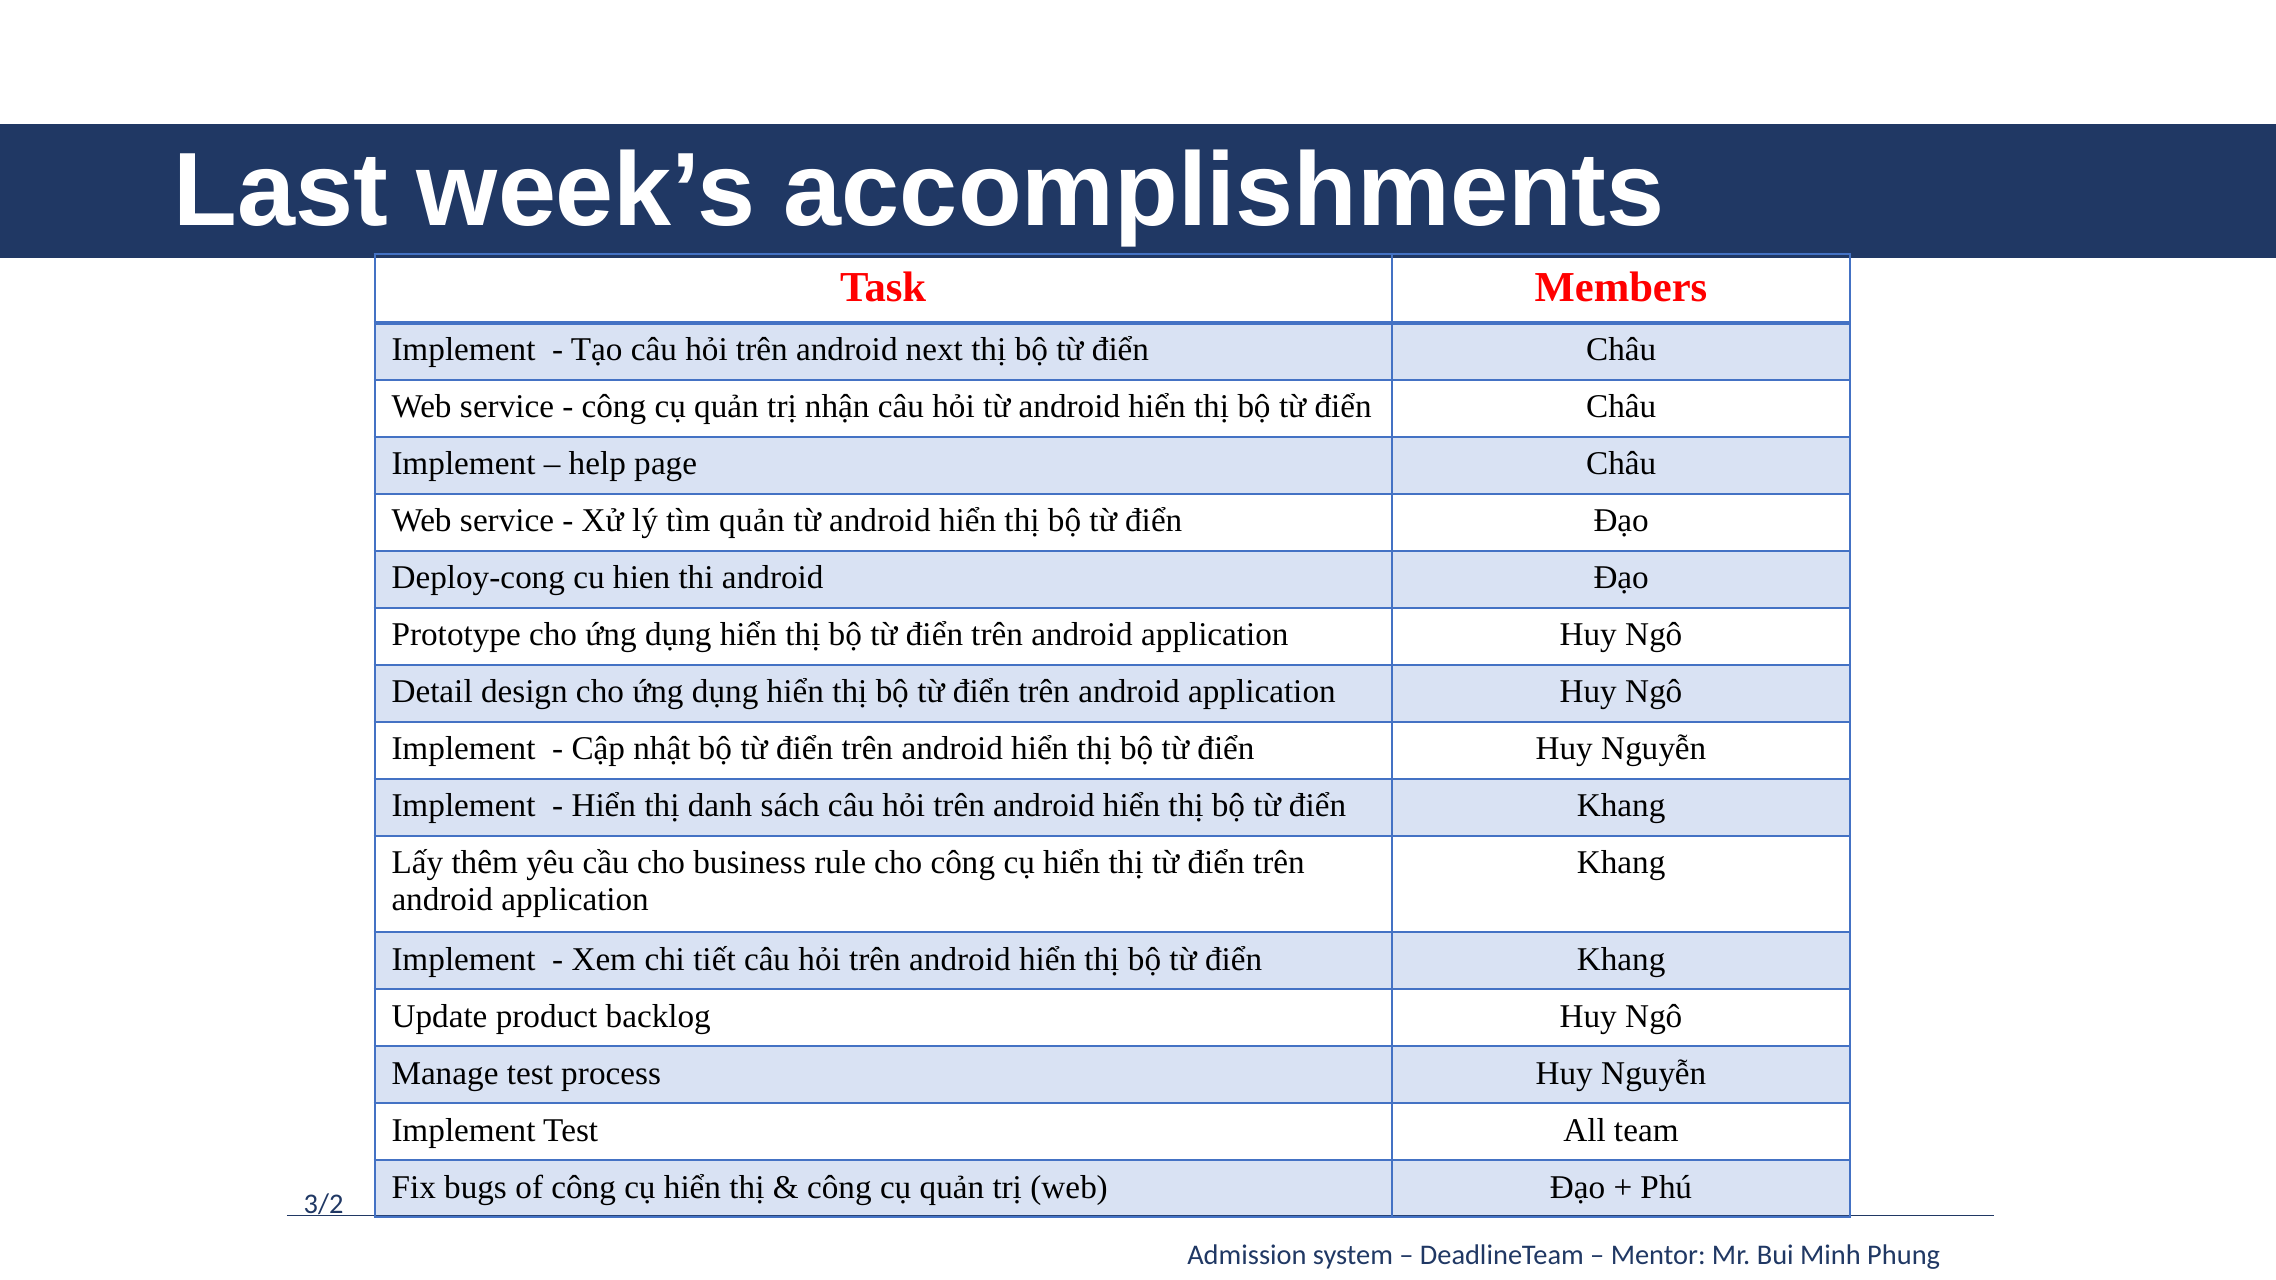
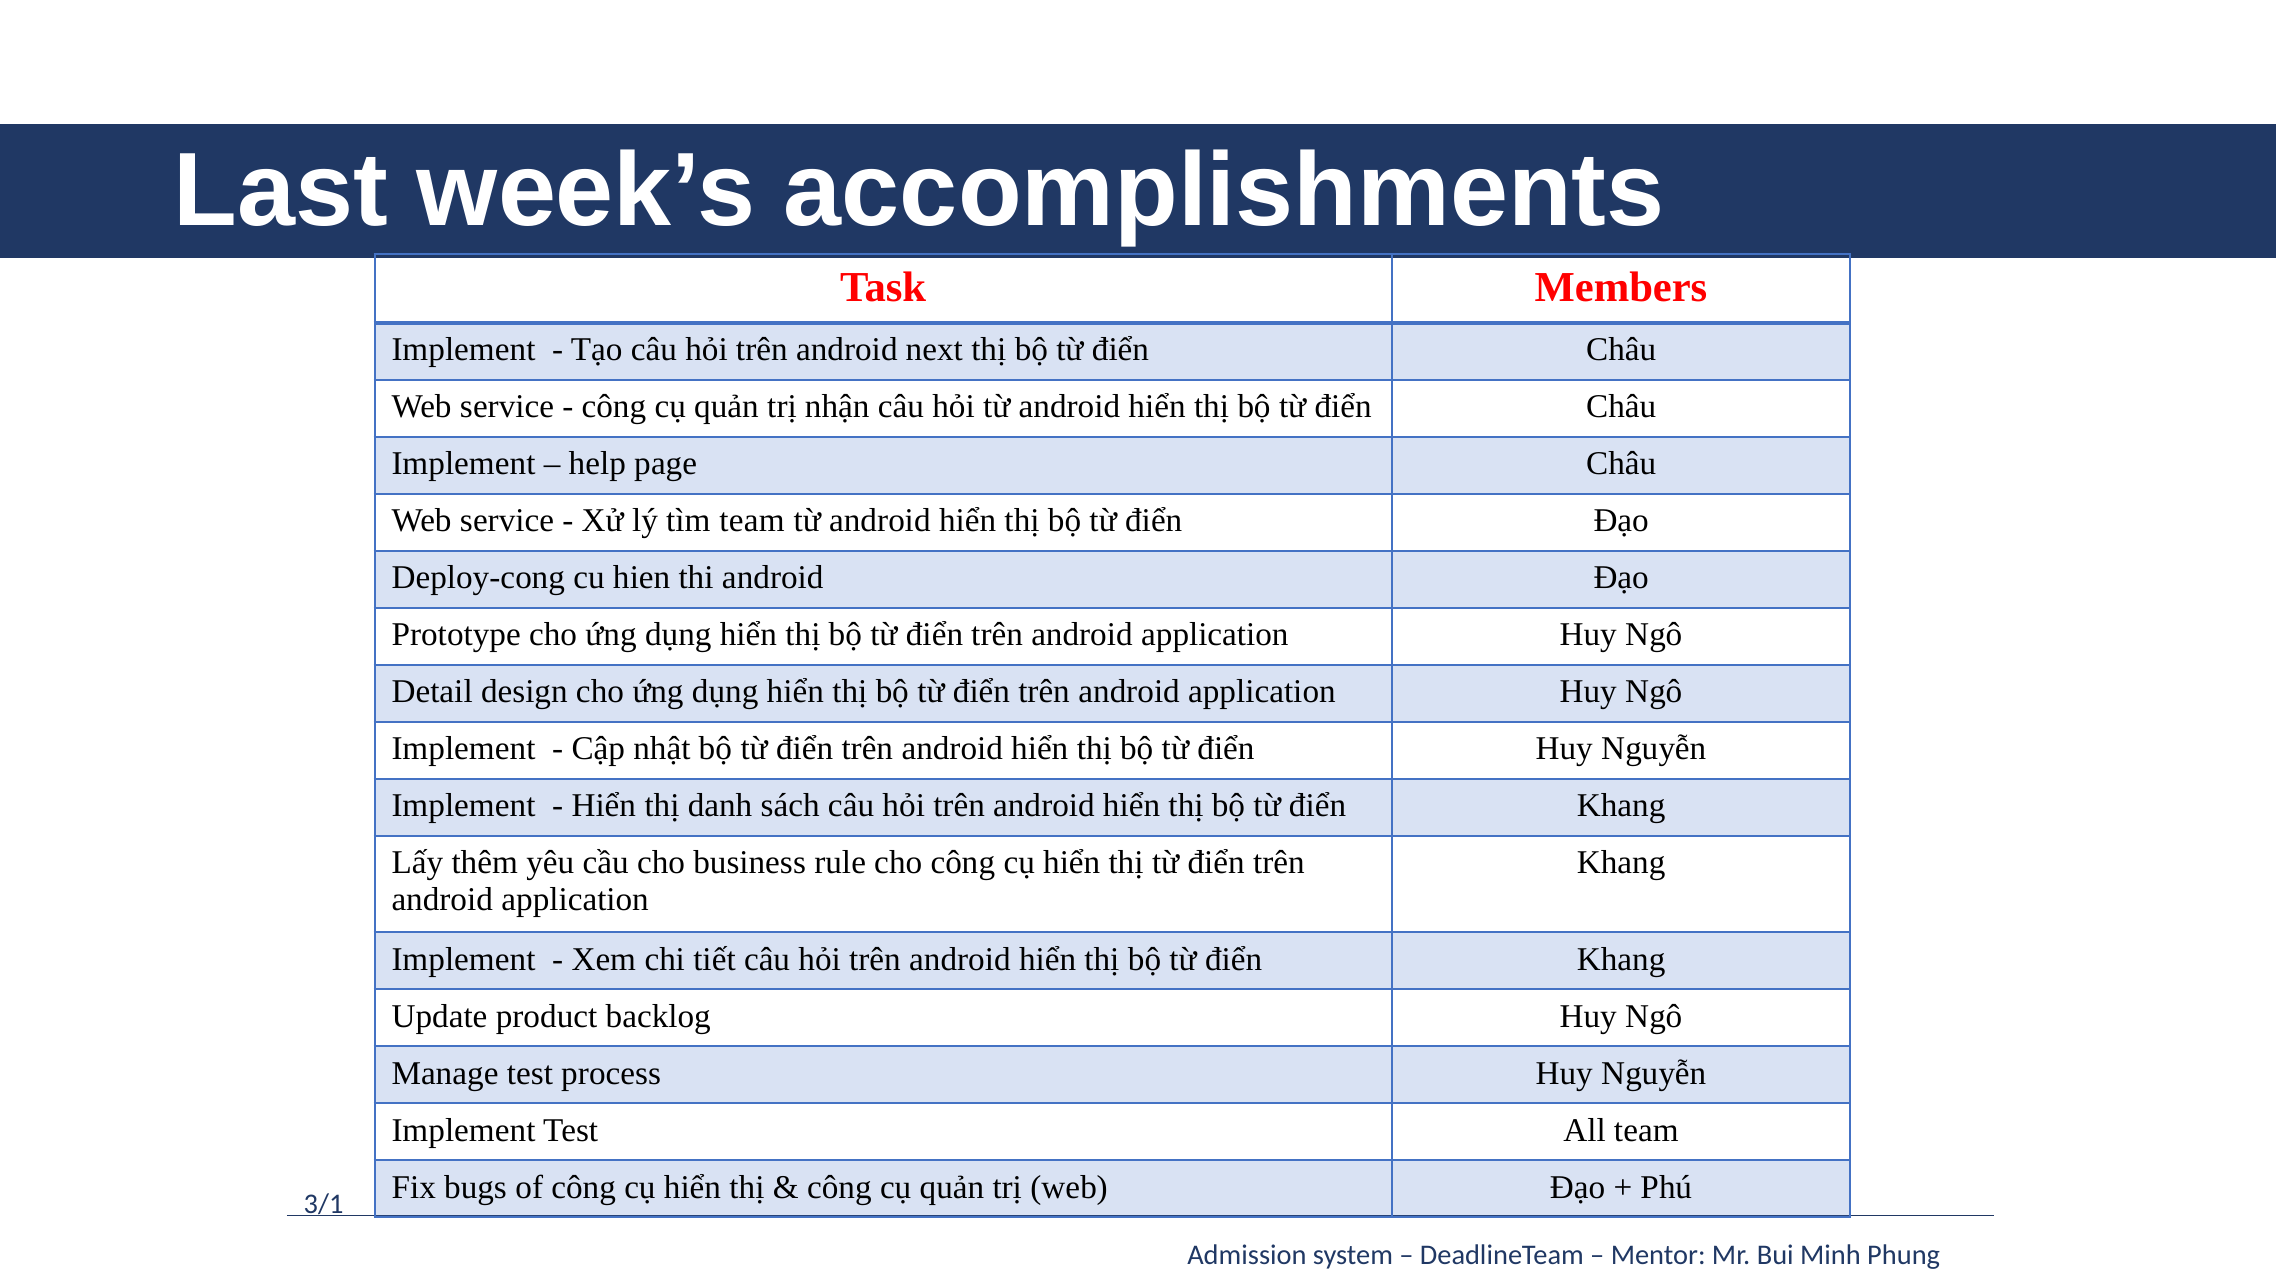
tìm quản: quản -> team (752, 521)
3/2: 3/2 -> 3/1 (324, 1204)
